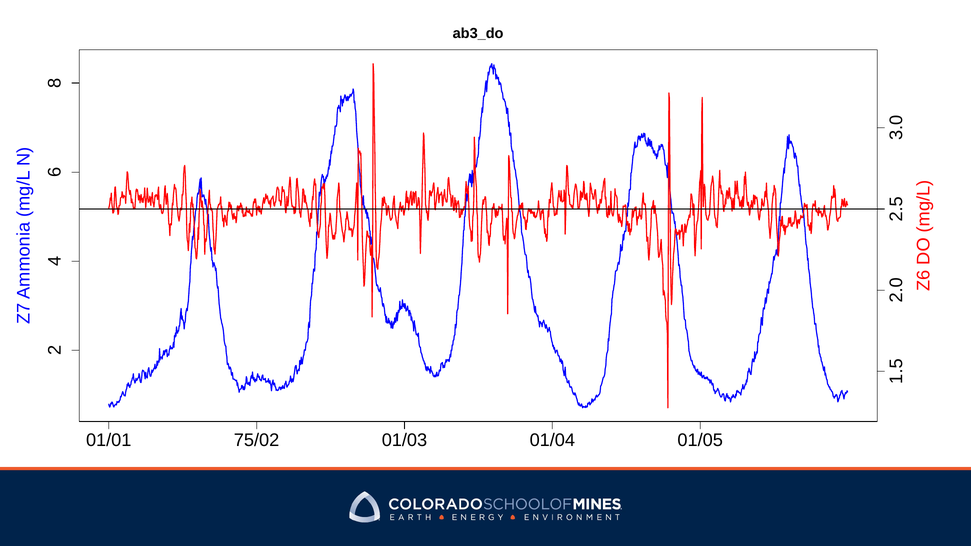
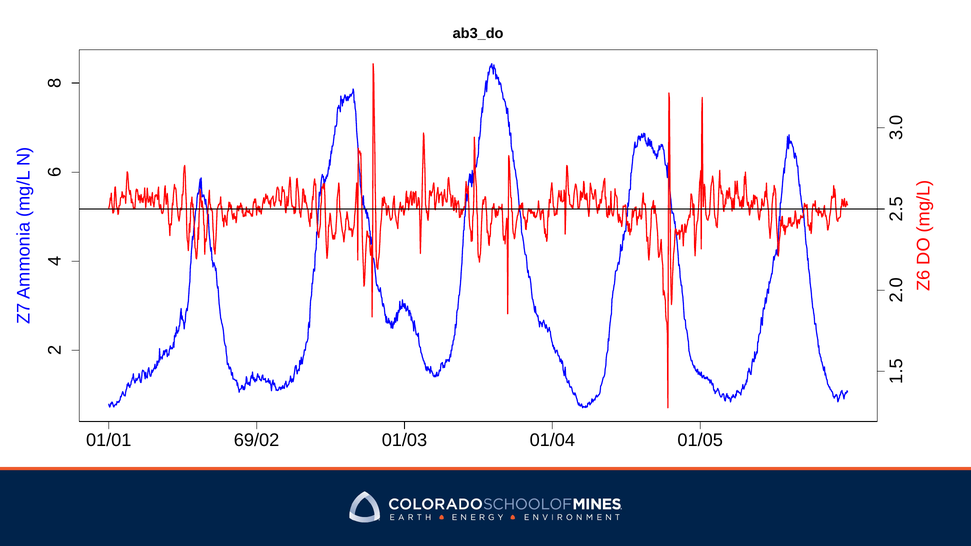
75/02: 75/02 -> 69/02 (257, 441)
